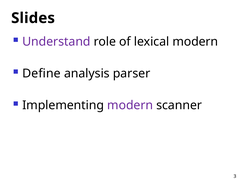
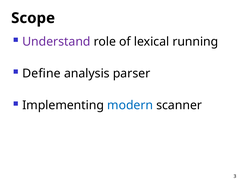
Slides: Slides -> Scope (33, 18)
lexical modern: modern -> running (195, 42)
modern colour: purple -> blue (130, 105)
